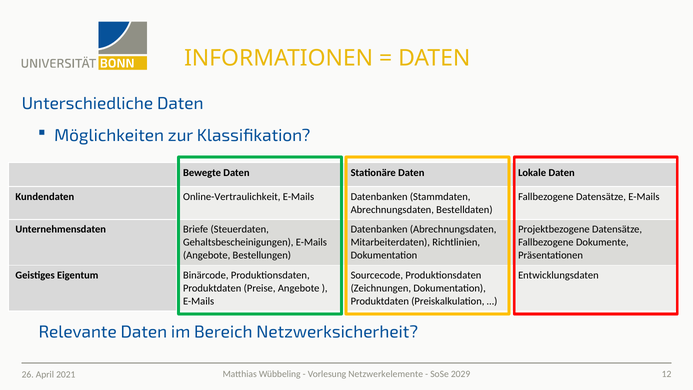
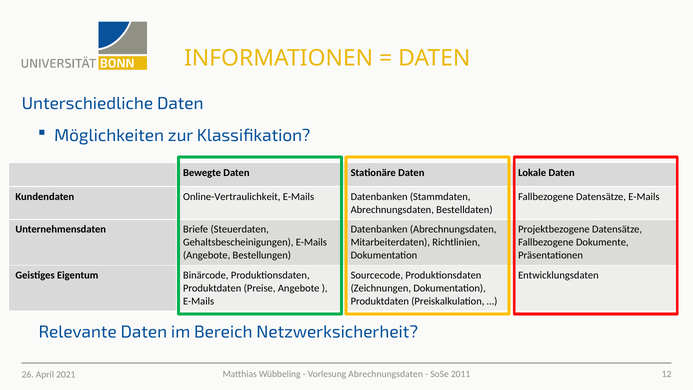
Vorlesung Netzwerkelemente: Netzwerkelemente -> Abrechnungsdaten (386, 374)
2029: 2029 -> 2011 (461, 374)
